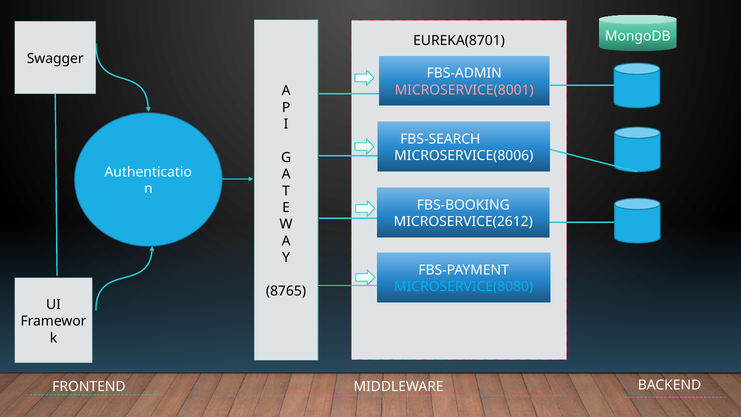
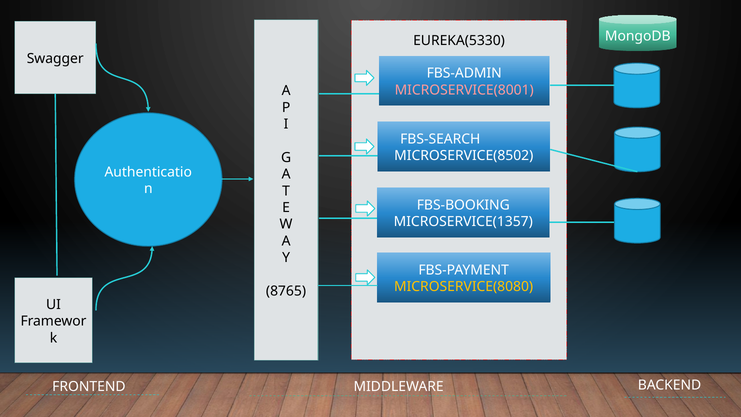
EUREKA(8701: EUREKA(8701 -> EUREKA(5330 (459, 41)
MICROSERVICE(8006: MICROSERVICE(8006 -> MICROSERVICE(8502 (464, 156)
MICROSERVICE(2612: MICROSERVICE(2612 -> MICROSERVICE(1357 (463, 222)
MICROSERVICE(8080 colour: light blue -> yellow (464, 287)
